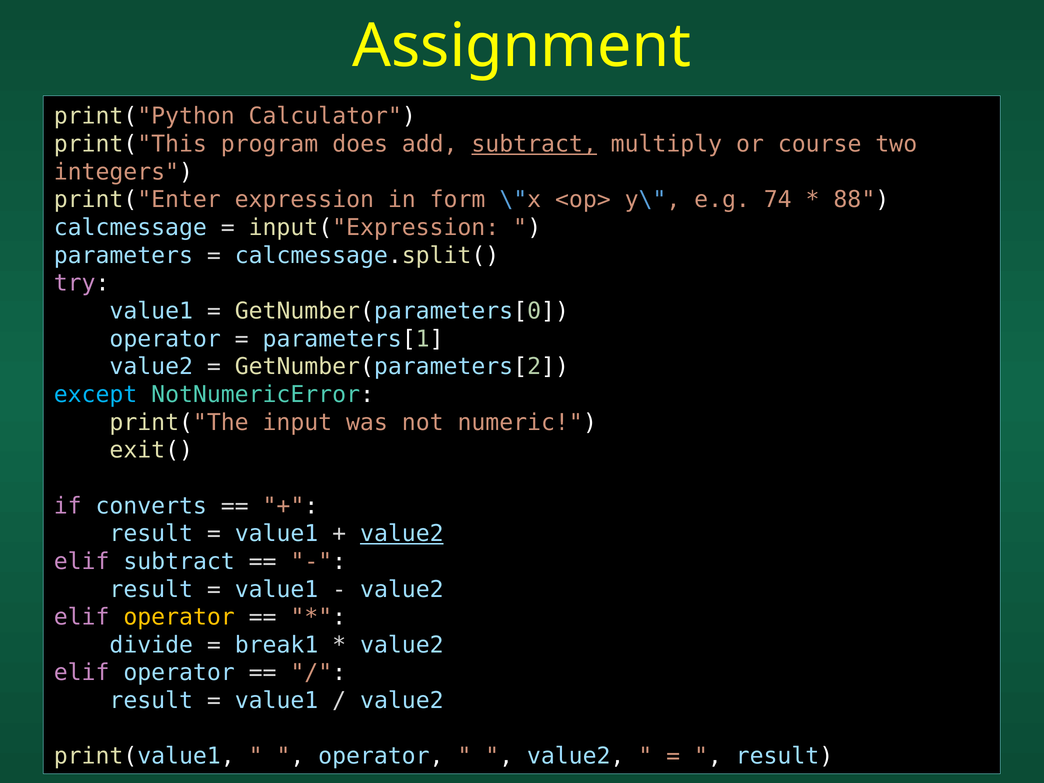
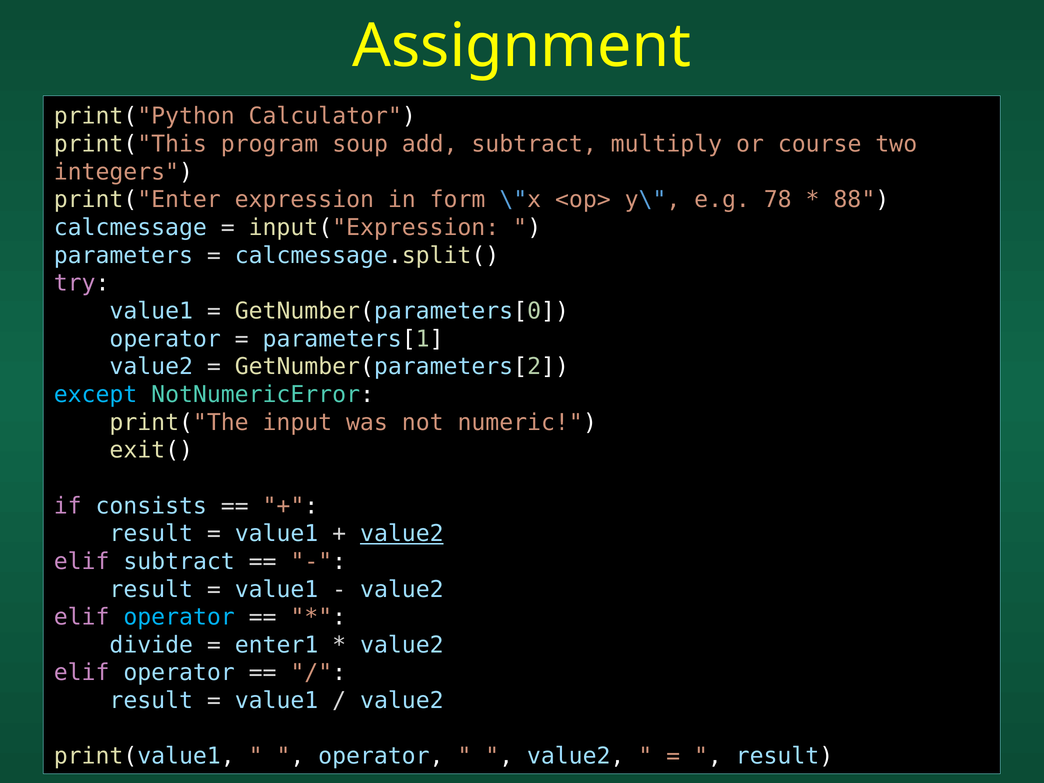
does: does -> soup (360, 144)
subtract underline: present -> none (534, 144)
74: 74 -> 78 (778, 200)
converts: converts -> consists (151, 506)
operator colour: yellow -> light blue (179, 617)
break1: break1 -> enter1 (277, 645)
